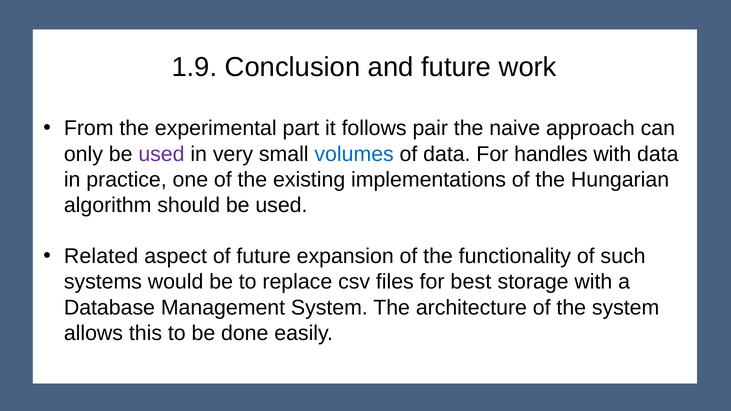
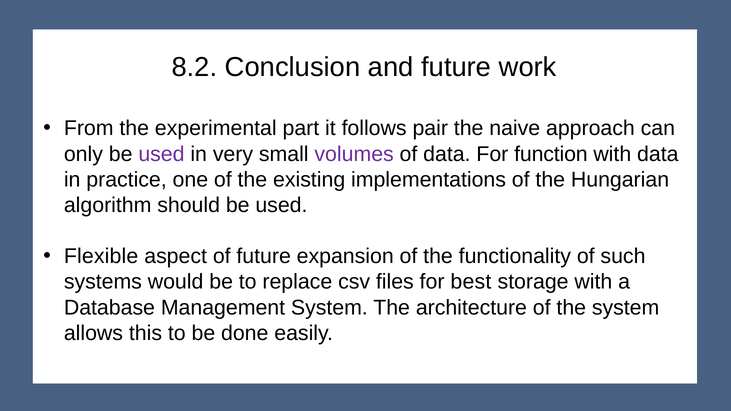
1.9: 1.9 -> 8.2 (194, 67)
volumes colour: blue -> purple (354, 154)
handles: handles -> function (551, 154)
Related: Related -> Flexible (101, 256)
